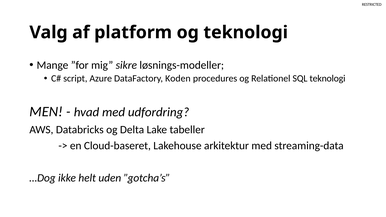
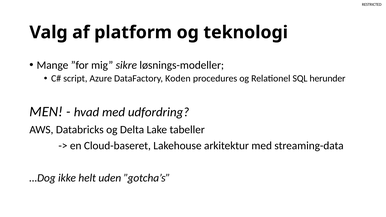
SQL teknologi: teknologi -> herunder (328, 79)
